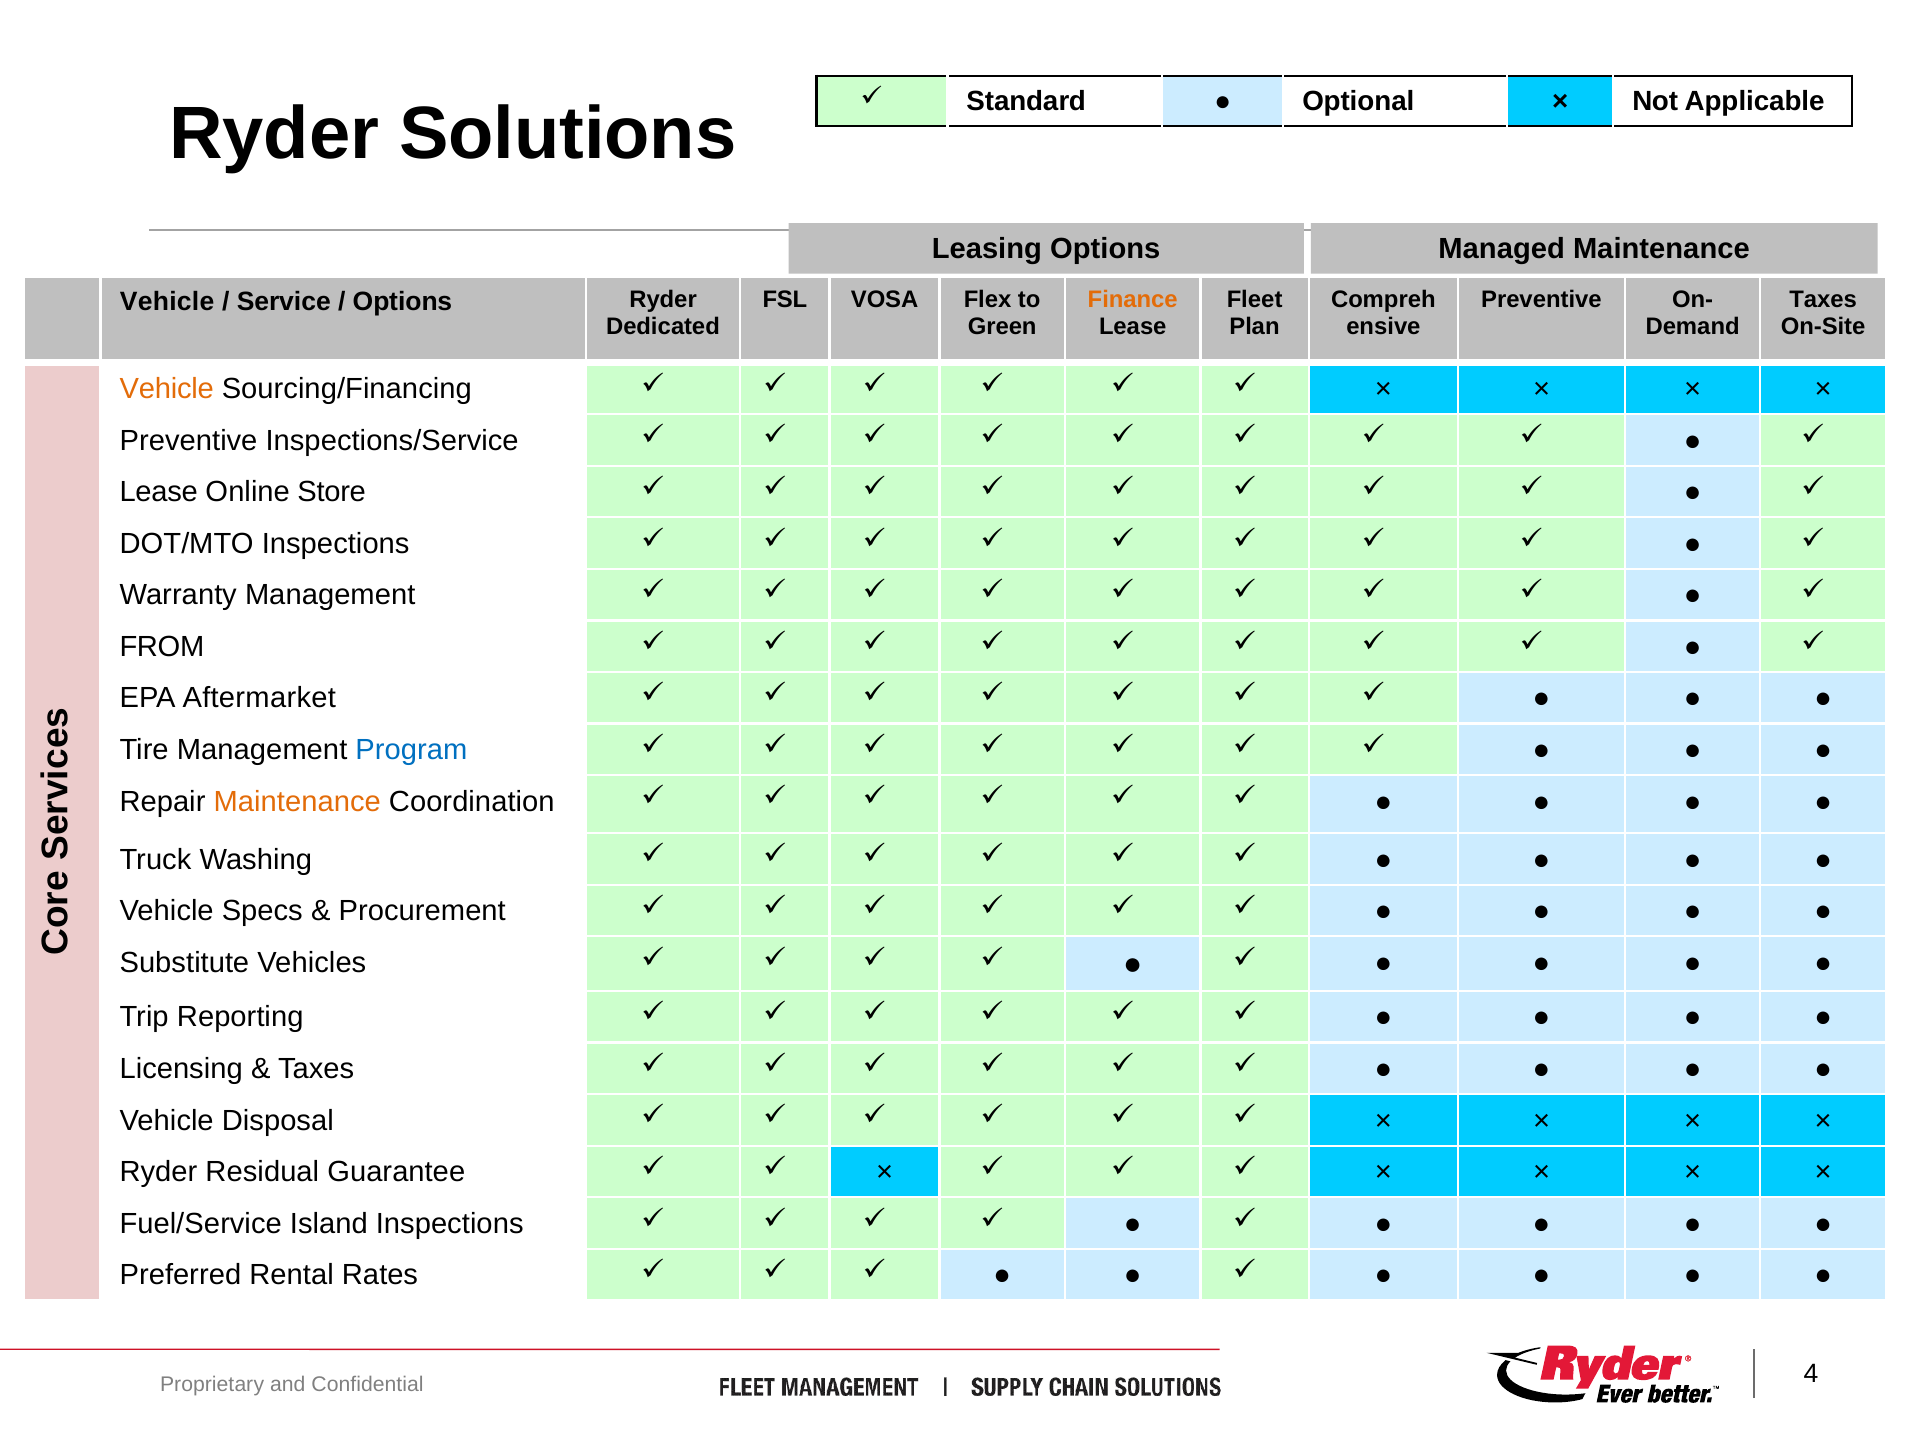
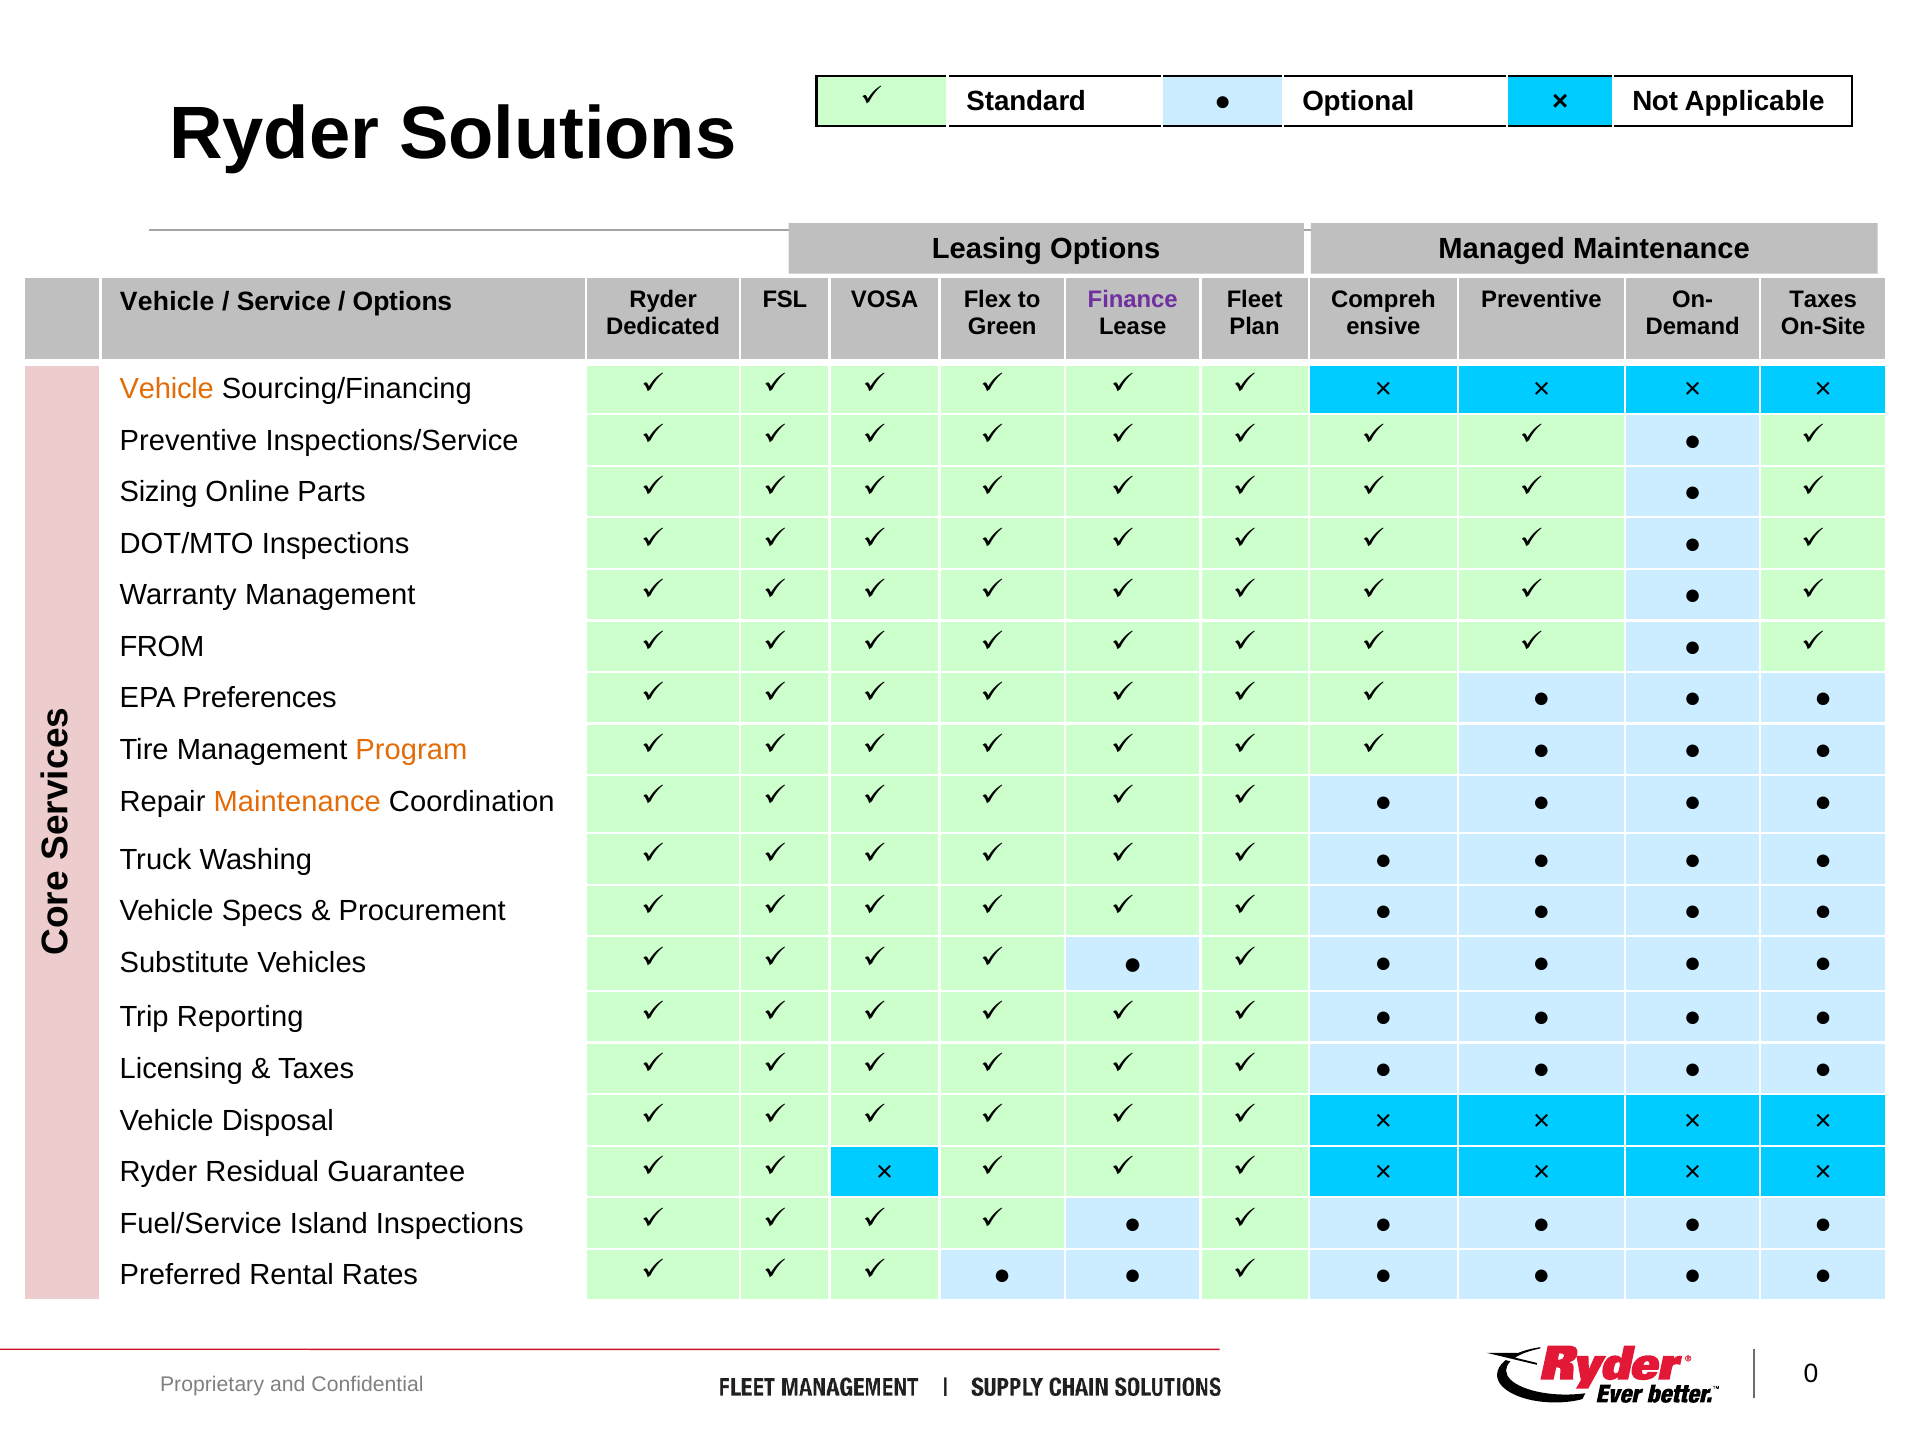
Finance colour: orange -> purple (1133, 300)
Lease: Lease -> Sizing (159, 492)
Store: Store -> Parts (332, 492)
Aftermarket: Aftermarket -> Preferences (260, 698)
Program colour: blue -> orange (411, 750)
4: 4 -> 0 (1811, 1374)
